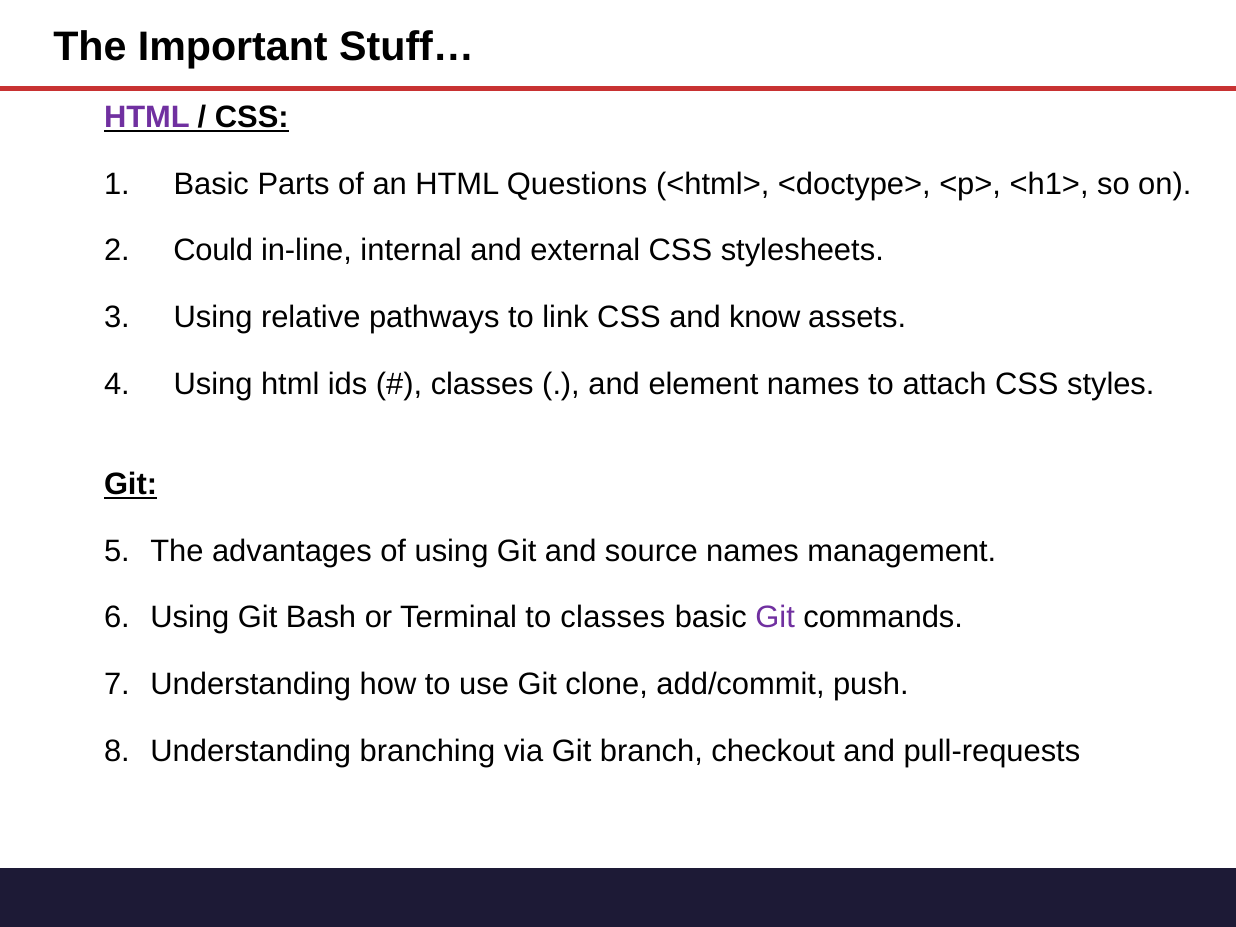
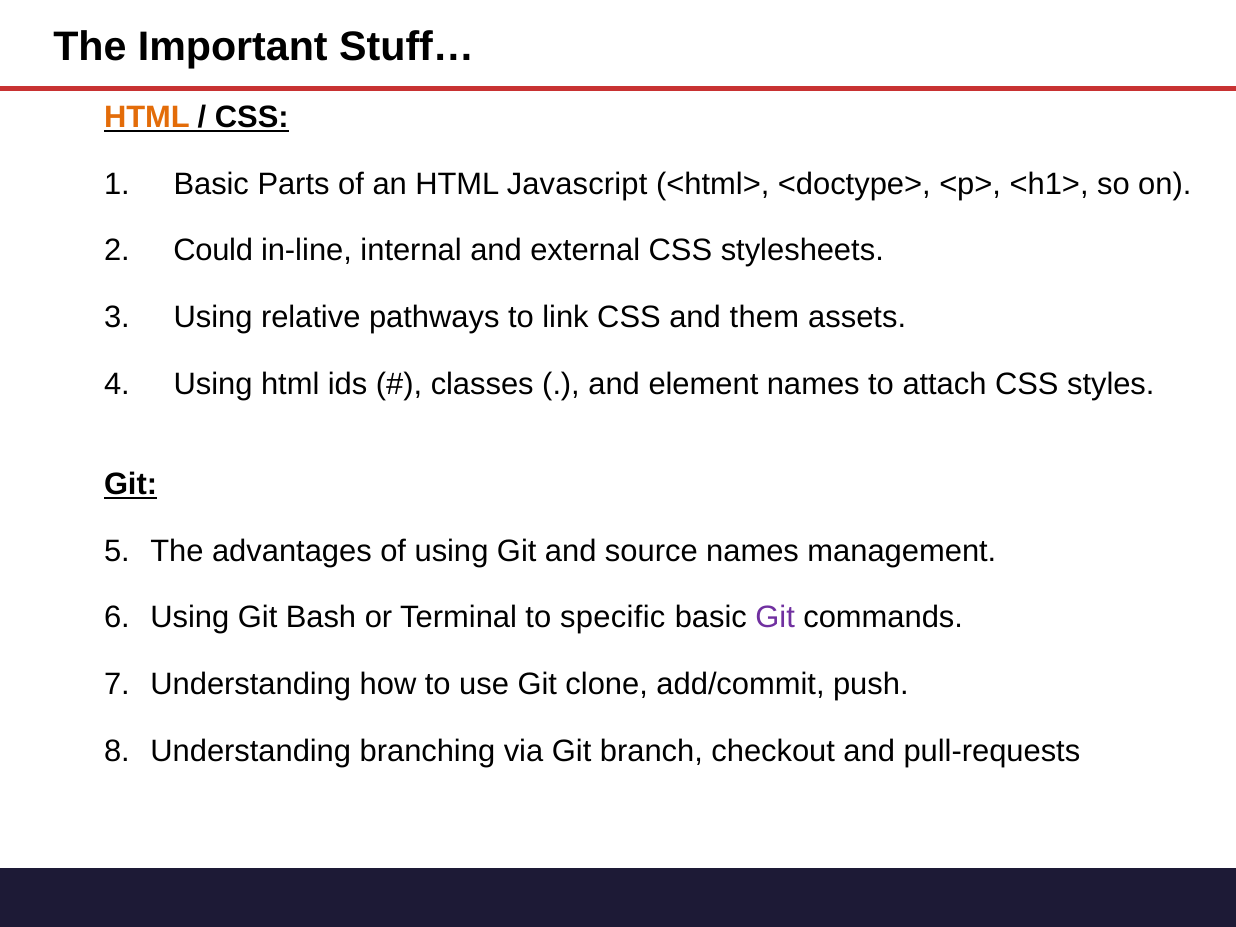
HTML colour: purple -> orange (147, 117)
Questions: Questions -> Javascript (577, 184)
know: know -> them (764, 317)
to classes: classes -> specific (613, 618)
